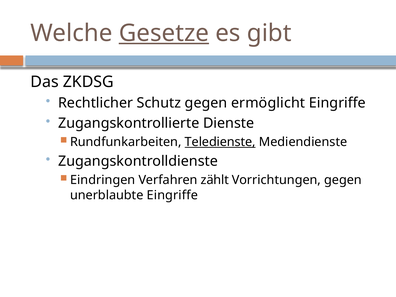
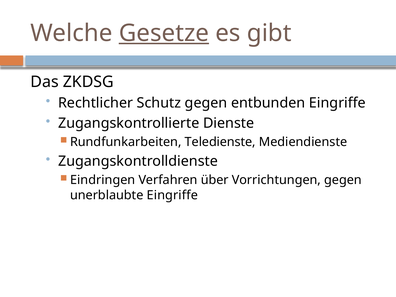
ermöglicht: ermöglicht -> entbunden (268, 103)
Teledienste underline: present -> none (220, 142)
zählt: zählt -> über (215, 180)
